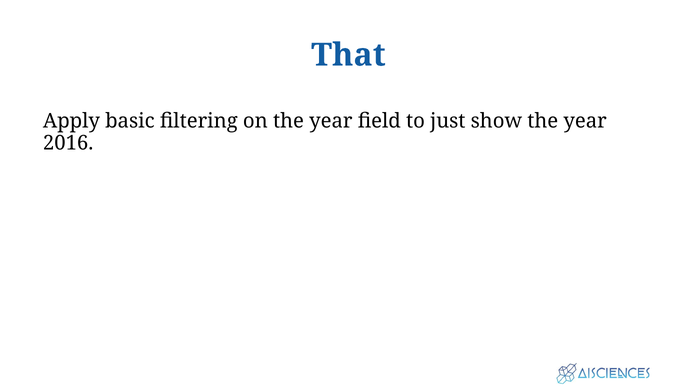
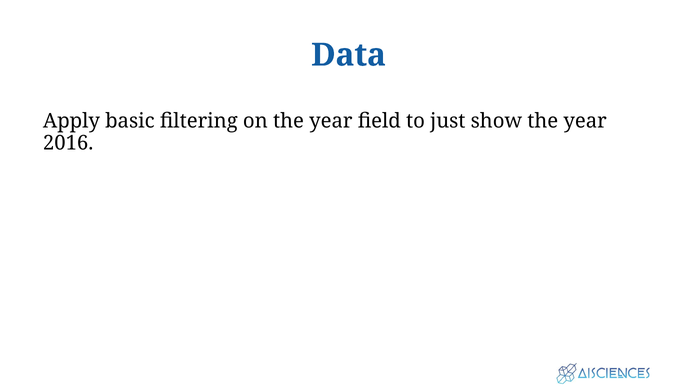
That: That -> Data (349, 55)
